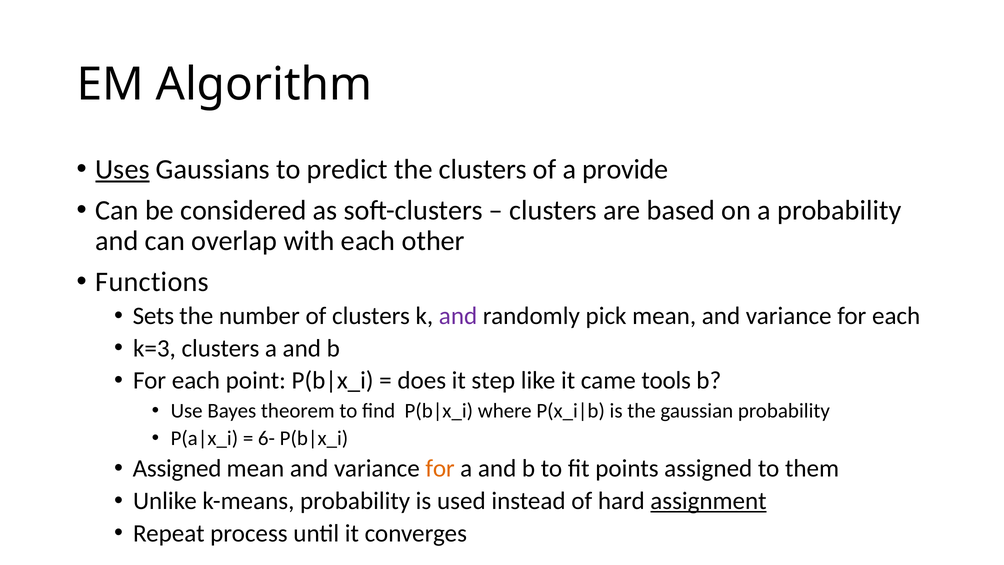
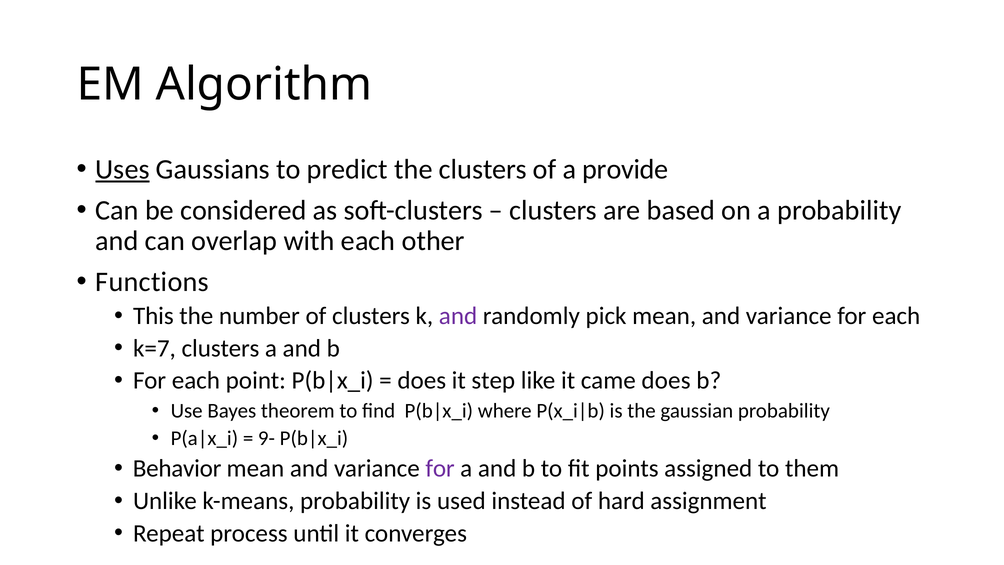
Sets: Sets -> This (153, 316)
k=3: k=3 -> k=7 (154, 348)
came tools: tools -> does (666, 380)
6-: 6- -> 9- (266, 438)
Assigned: Assigned -> Behavior (177, 468)
for colour: orange -> purple (440, 468)
assignment underline: present -> none (708, 501)
